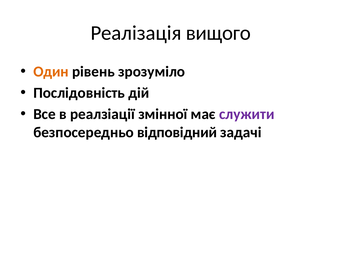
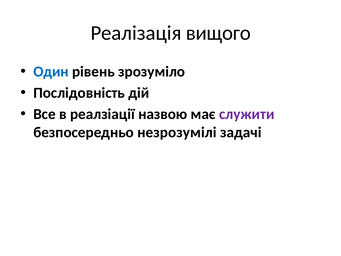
Один colour: orange -> blue (51, 72)
змінної: змінної -> назвою (163, 114)
відповідний: відповідний -> незрозумілі (177, 132)
